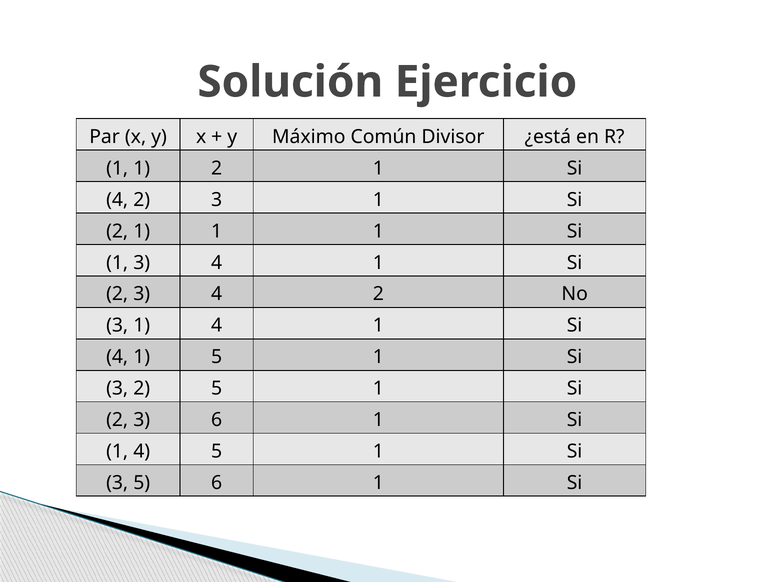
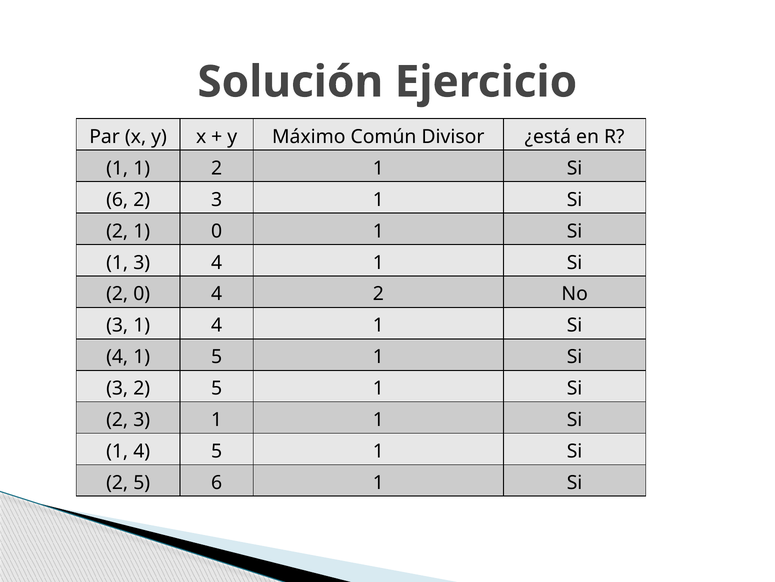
4: 4 -> 6 (117, 199)
2 1 1: 1 -> 0 (217, 231)
3: 3 -> 0 (142, 294)
6: 6 -> 1 (217, 419)
3: 3 -> 2 (117, 482)
